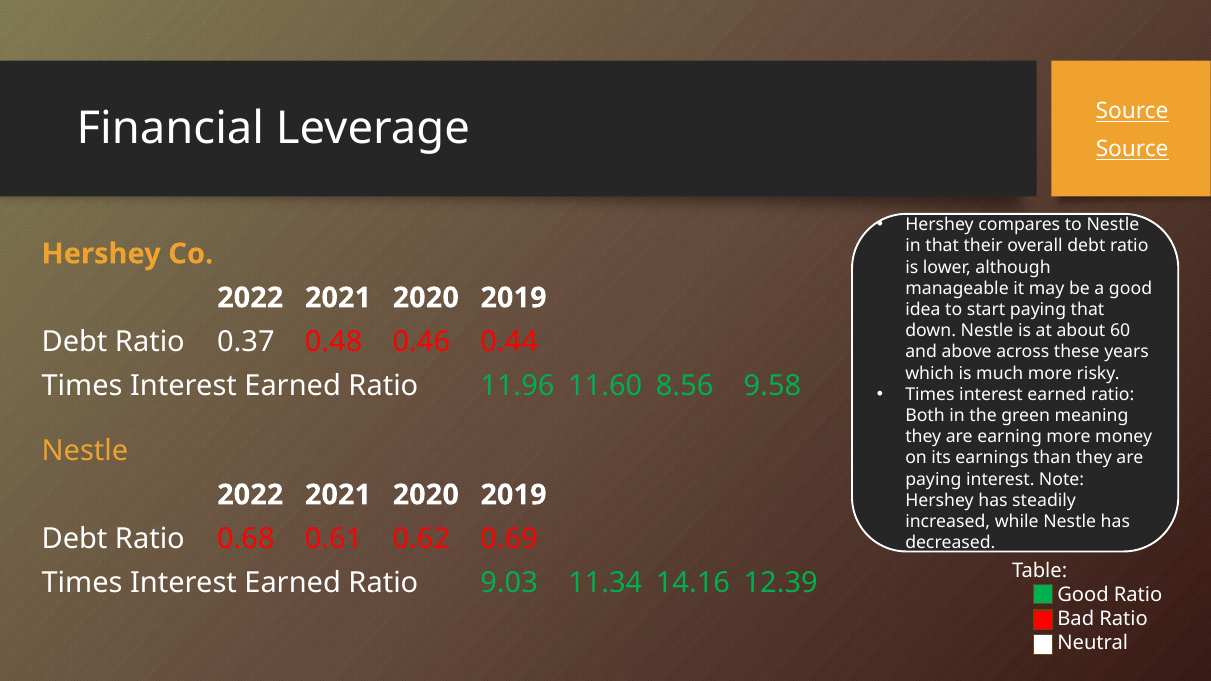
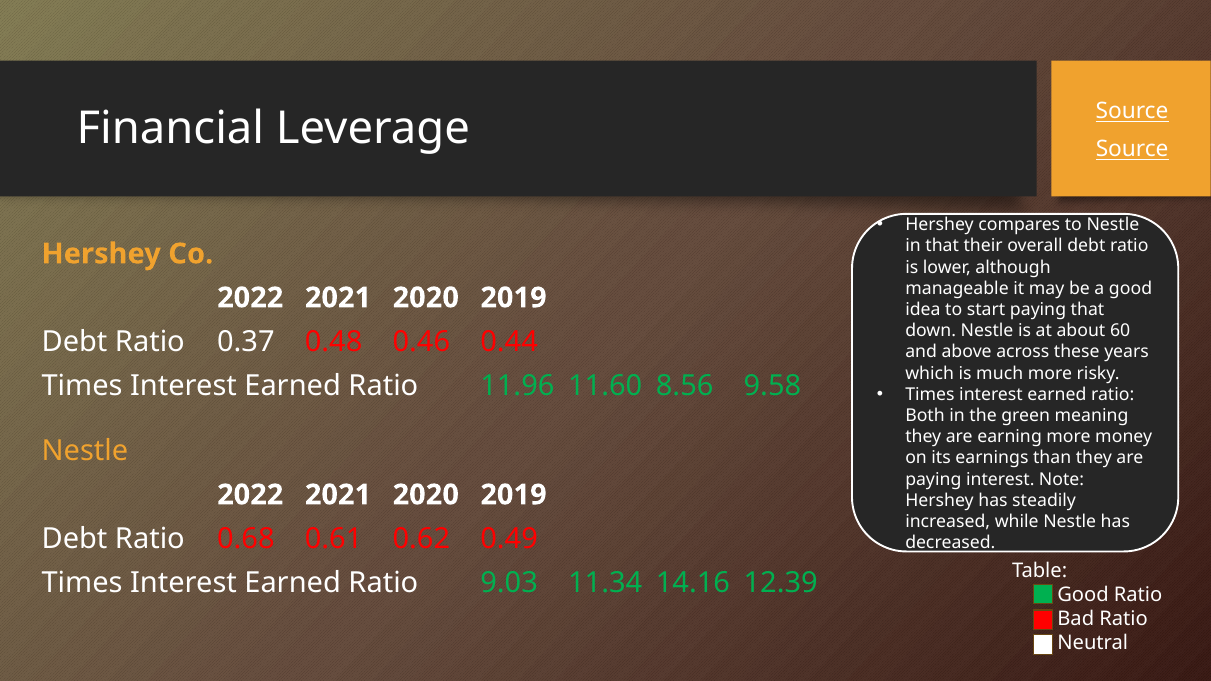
0.69: 0.69 -> 0.49 (509, 539)
